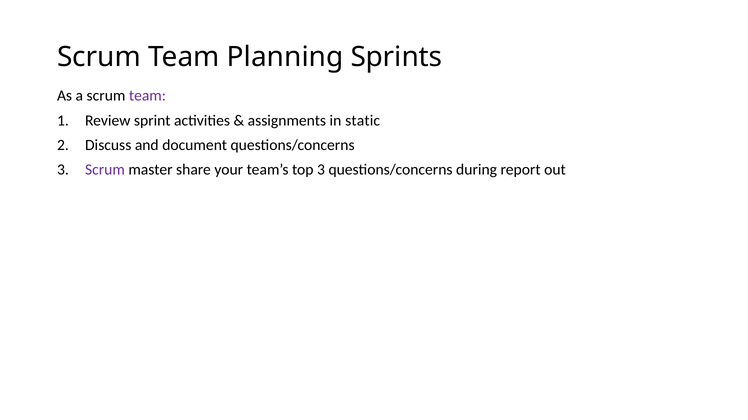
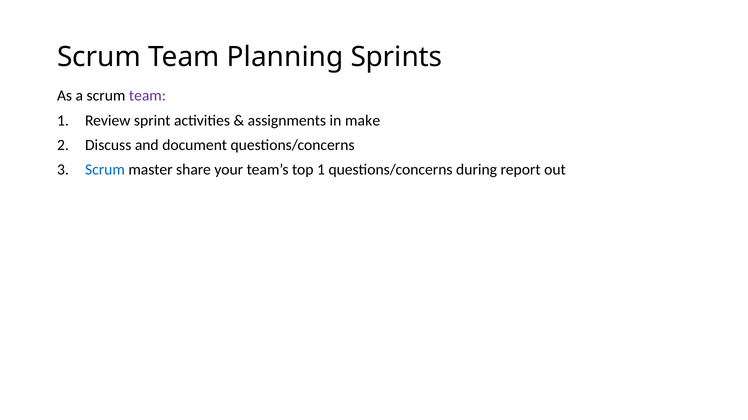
static: static -> make (363, 121)
Scrum colour: purple -> blue (105, 170)
top 3: 3 -> 1 (321, 170)
